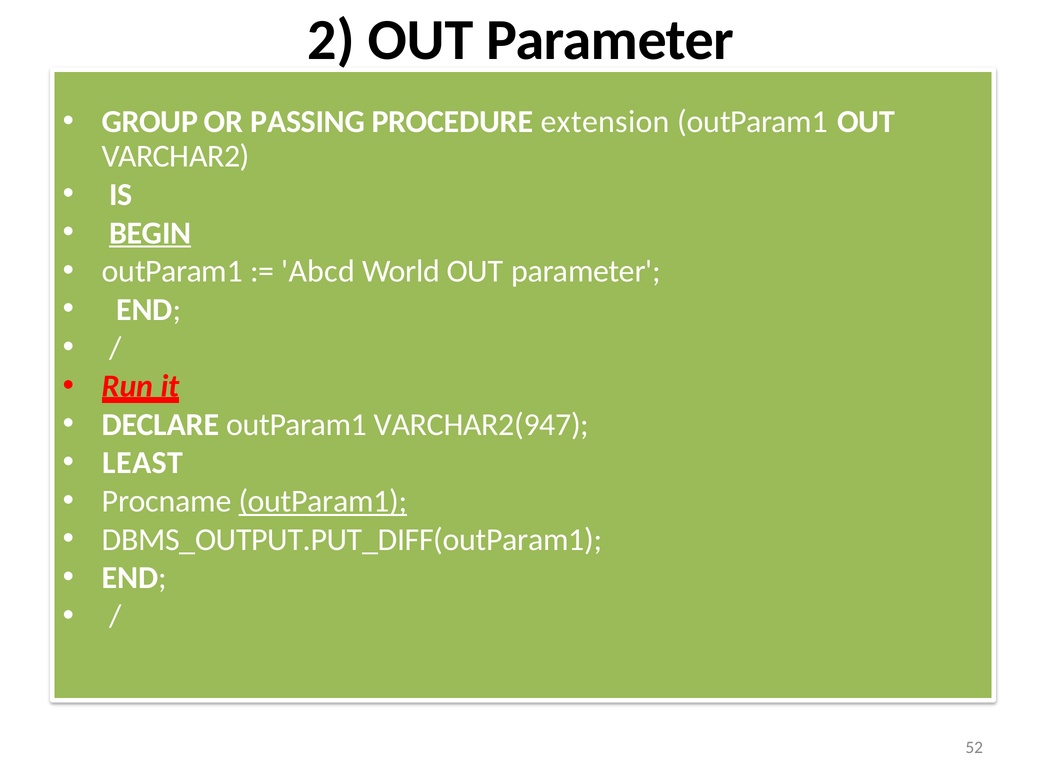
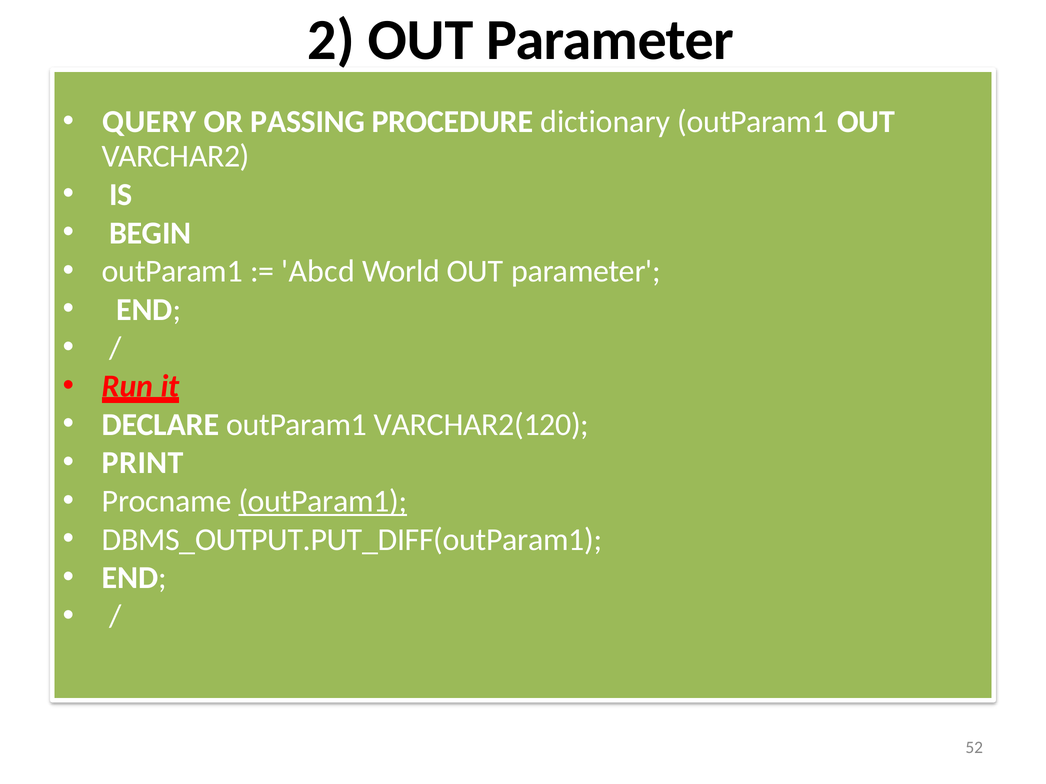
GROUP: GROUP -> QUERY (149, 122)
extension: extension -> dictionary (605, 122)
BEGIN underline: present -> none (150, 233)
VARCHAR2(947: VARCHAR2(947 -> VARCHAR2(120 (481, 425)
LEAST: LEAST -> PRINT (143, 463)
